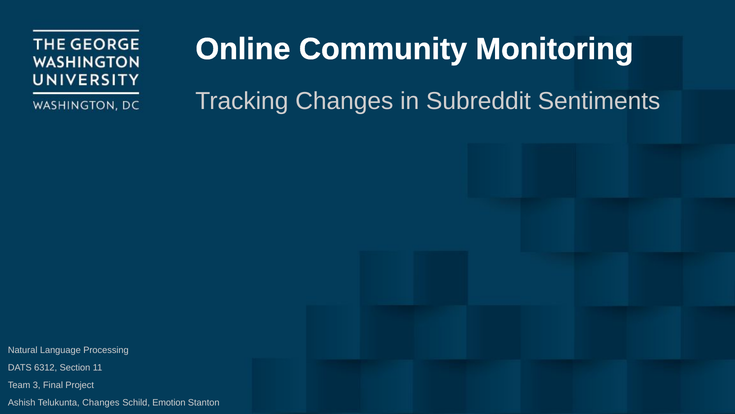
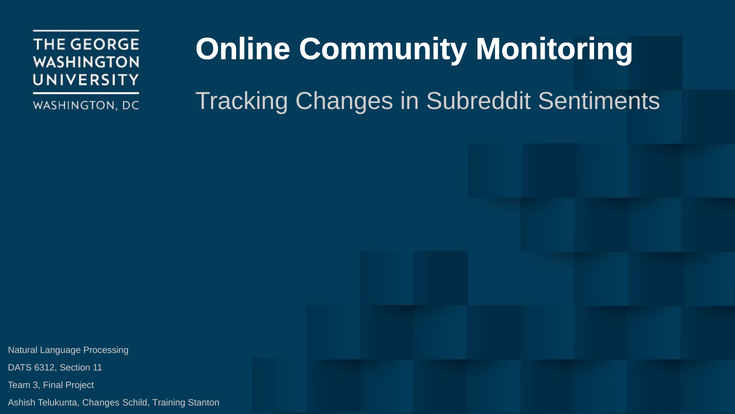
Emotion: Emotion -> Training (169, 402)
